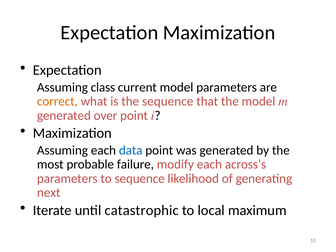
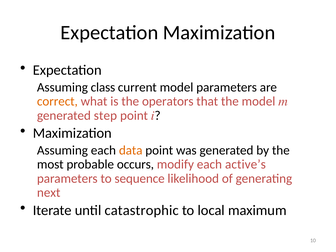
the sequence: sequence -> operators (168, 101)
over: over -> step (105, 115)
data colour: blue -> orange (131, 150)
failure: failure -> occurs (135, 164)
across’s: across’s -> active’s (245, 164)
